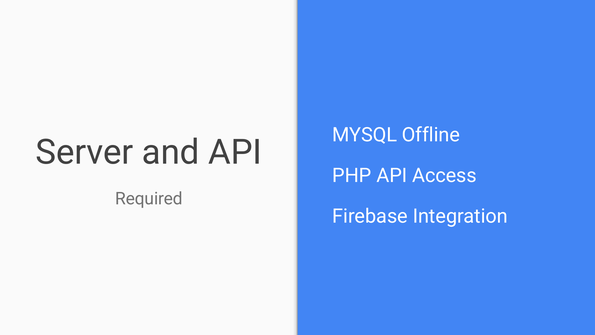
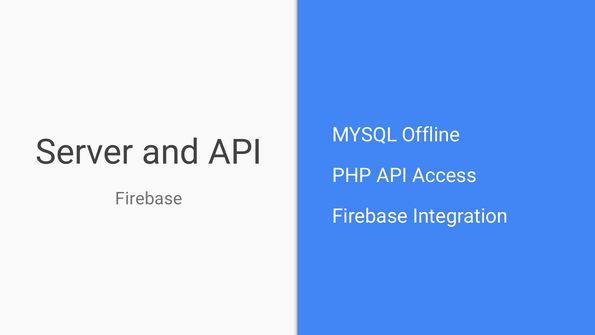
Required: Required -> Firebase (149, 198)
